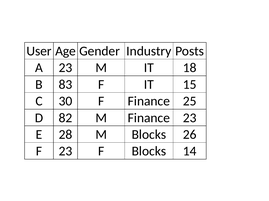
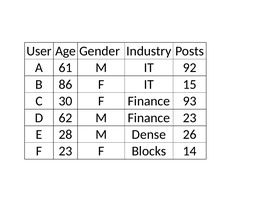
A 23: 23 -> 61 (66, 68)
18: 18 -> 92 (190, 68)
83: 83 -> 86 (66, 85)
25: 25 -> 93 (190, 101)
82: 82 -> 62 (66, 118)
M Blocks: Blocks -> Dense (149, 135)
